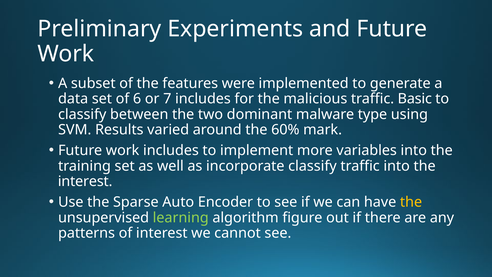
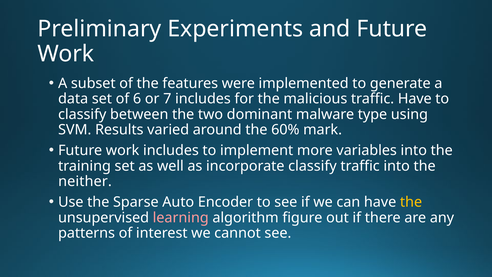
traffic Basic: Basic -> Have (415, 99)
interest: interest -> neither (85, 181)
learning colour: light green -> pink (181, 217)
